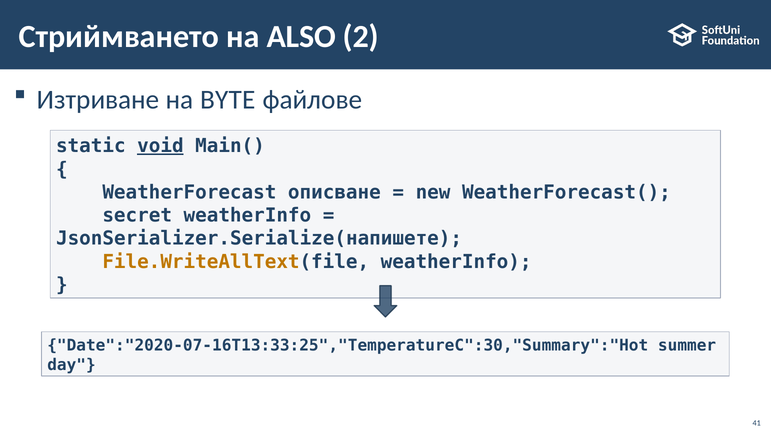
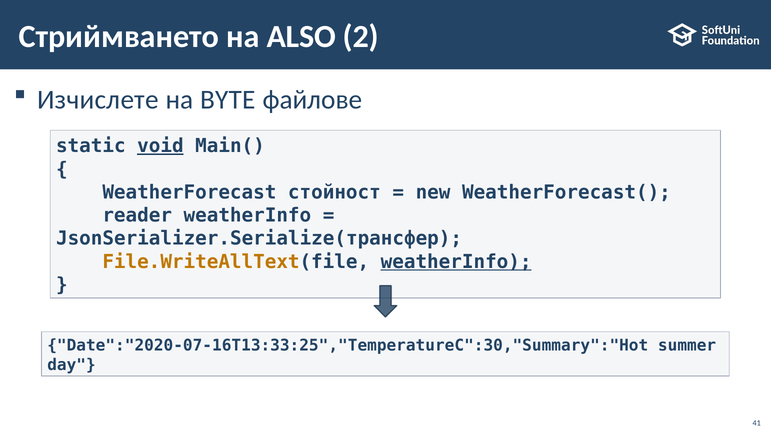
Изтриване: Изтриване -> Изчислете (98, 100)
описване: описване -> стойност (334, 192)
secret: secret -> reader (137, 215)
JsonSerializer.Serialize(напишете: JsonSerializer.Serialize(напишете -> JsonSerializer.Serialize(трансфер (259, 238)
weatherInfo underline: none -> present (456, 262)
